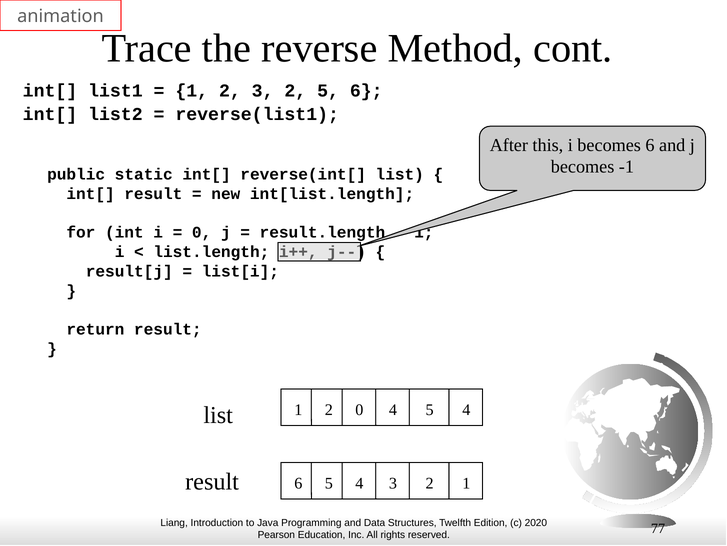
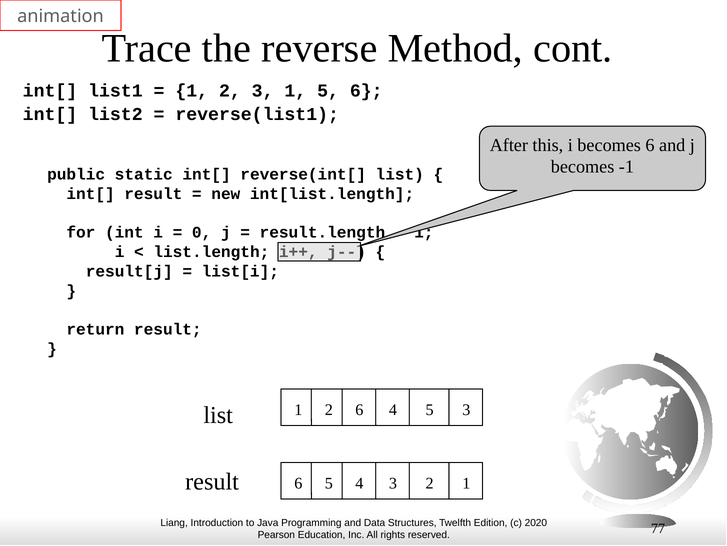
2 3 2: 2 -> 1 (295, 91)
2 0: 0 -> 6 (359, 409)
4 5 4: 4 -> 3 (466, 409)
